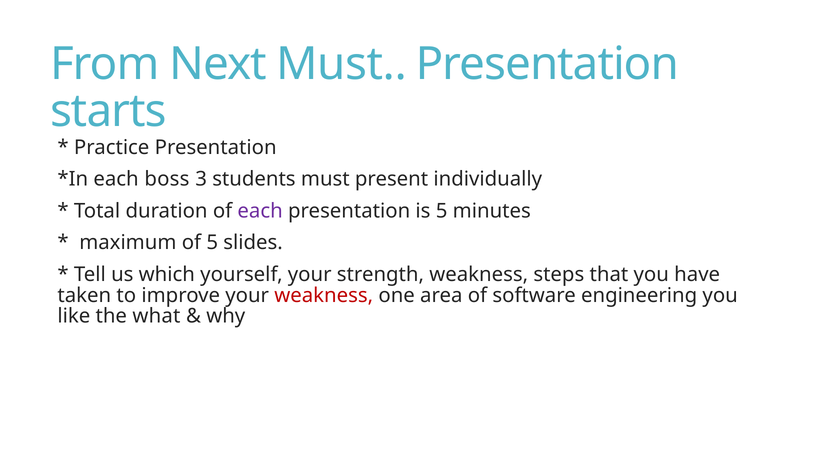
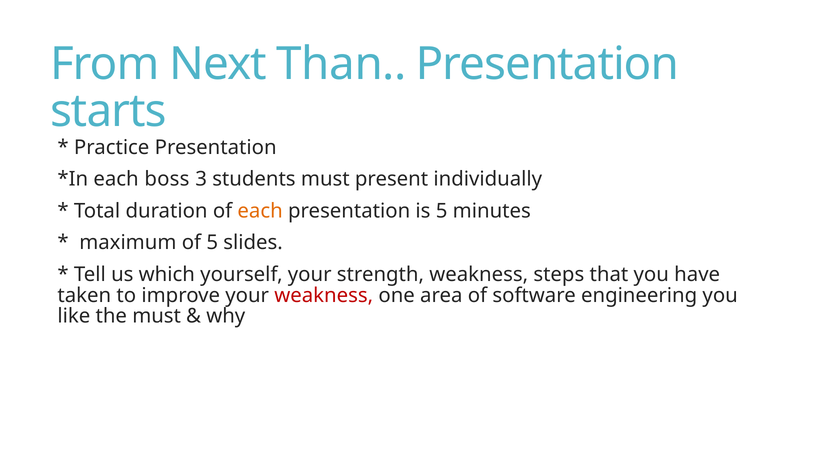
Next Must: Must -> Than (342, 64)
each colour: purple -> orange (260, 211)
the what: what -> must (157, 316)
